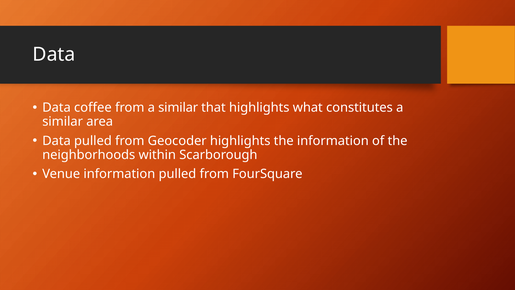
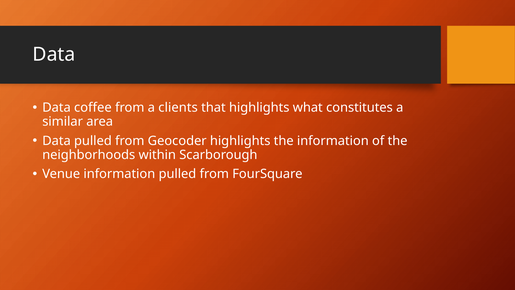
from a similar: similar -> clients (178, 108)
